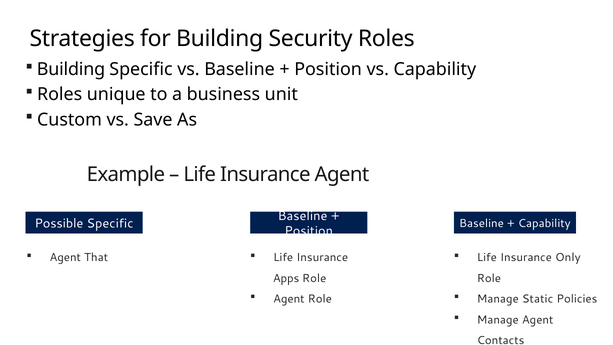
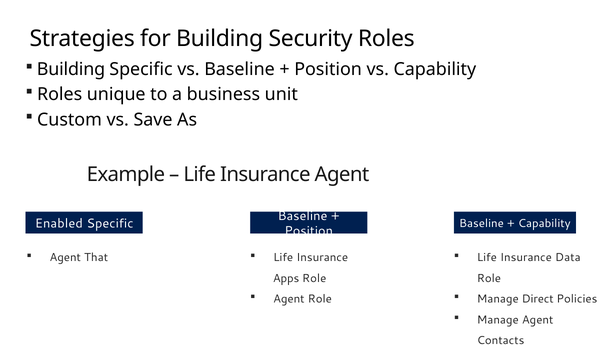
Possible: Possible -> Enabled (59, 223)
Only: Only -> Data (568, 257)
Static: Static -> Direct (538, 299)
